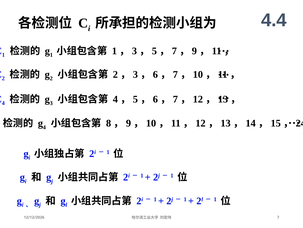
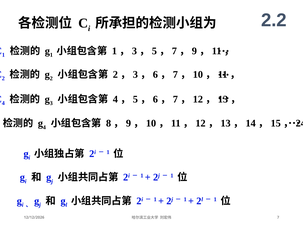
4.4: 4.4 -> 2.2 (274, 20)
